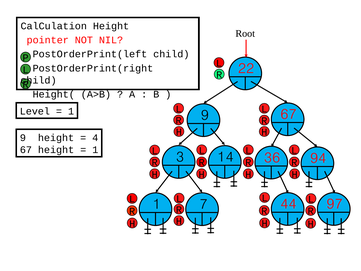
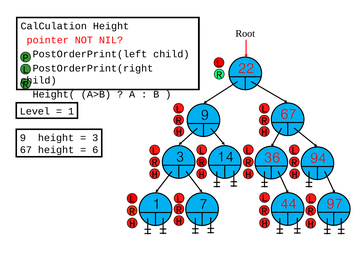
4: 4 -> 3 (95, 138)
1: 1 -> 6 (95, 150)
